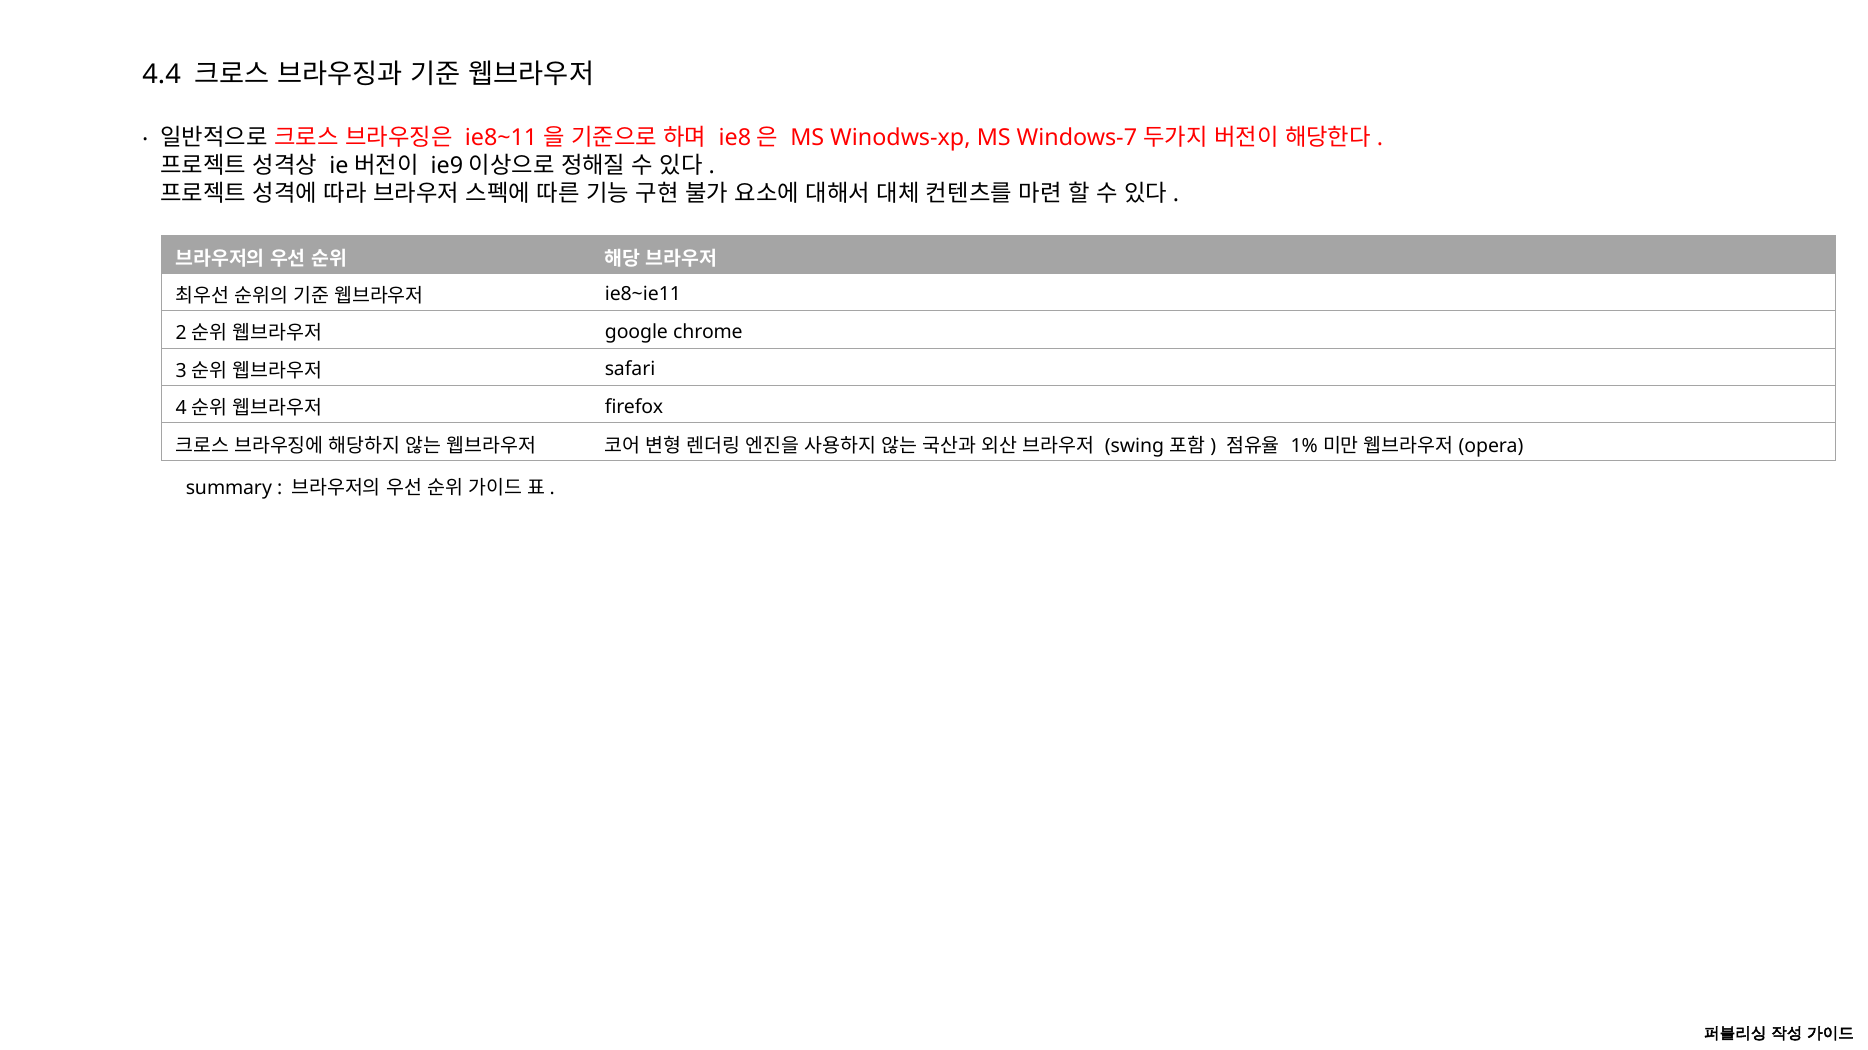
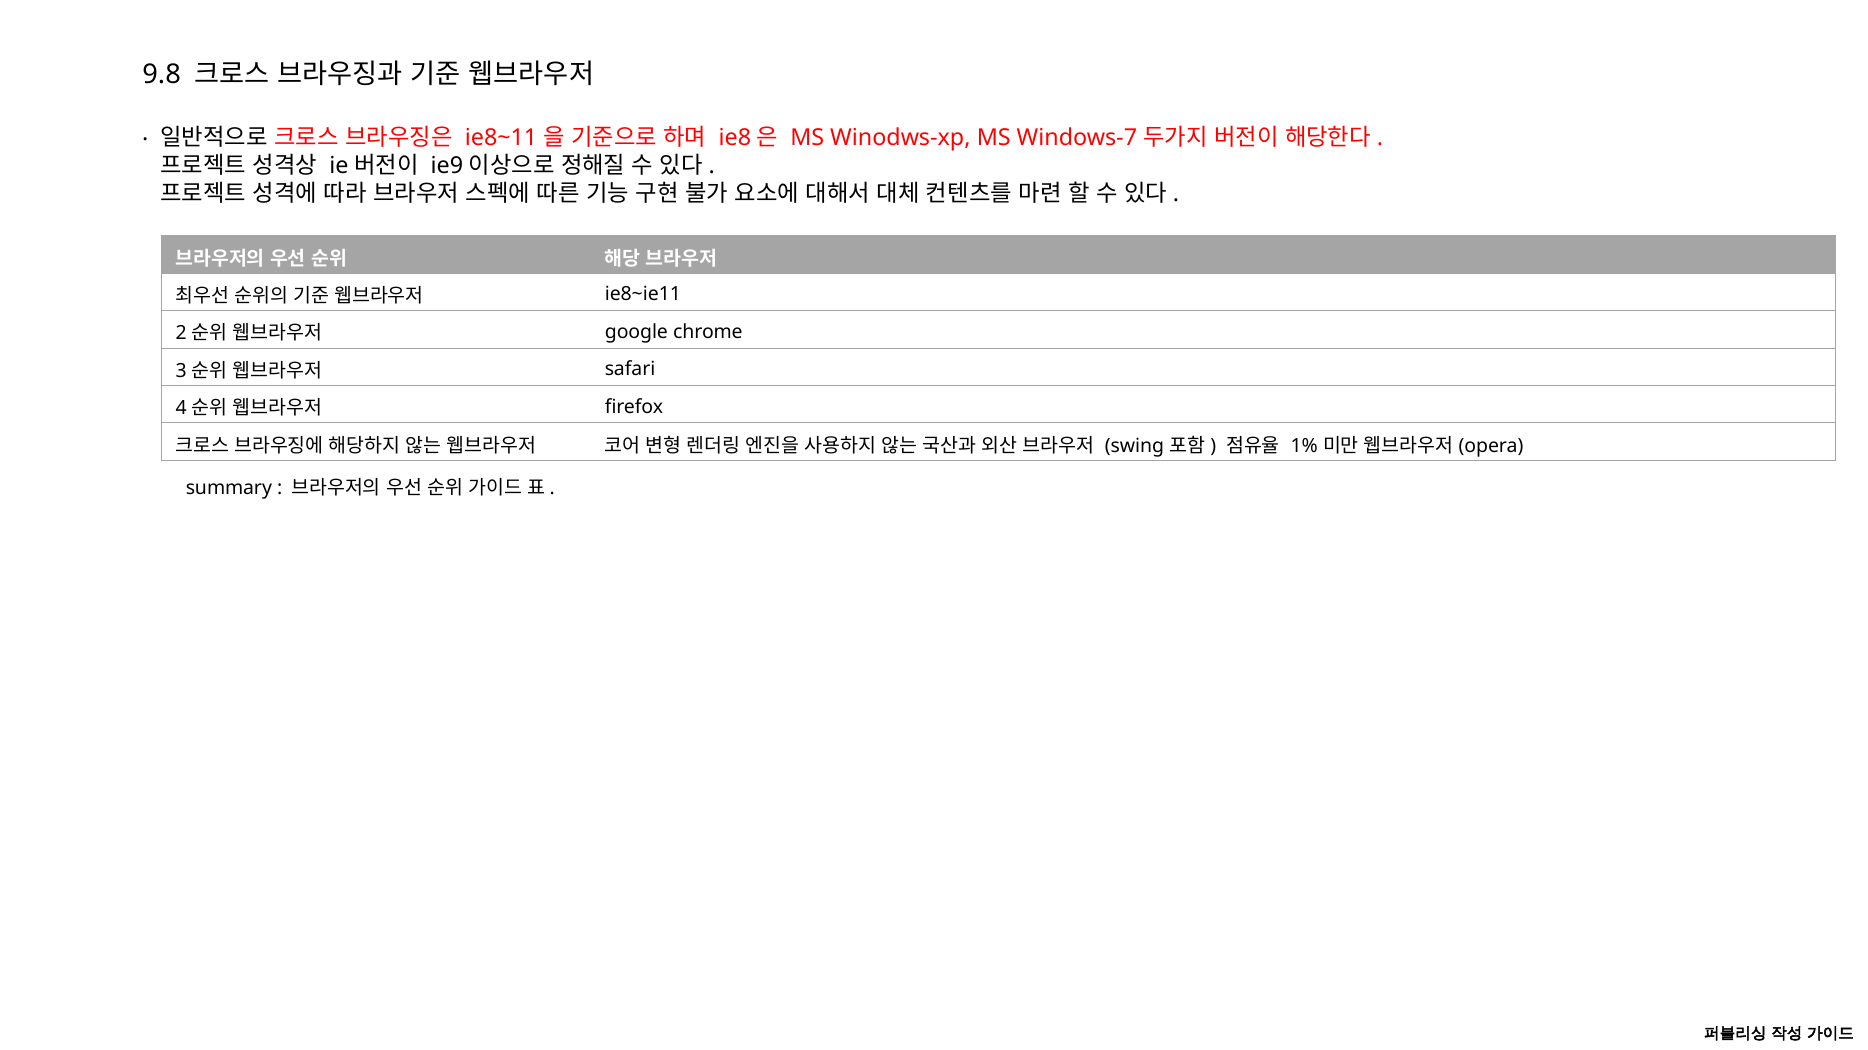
4.4: 4.4 -> 9.8 (162, 74)
